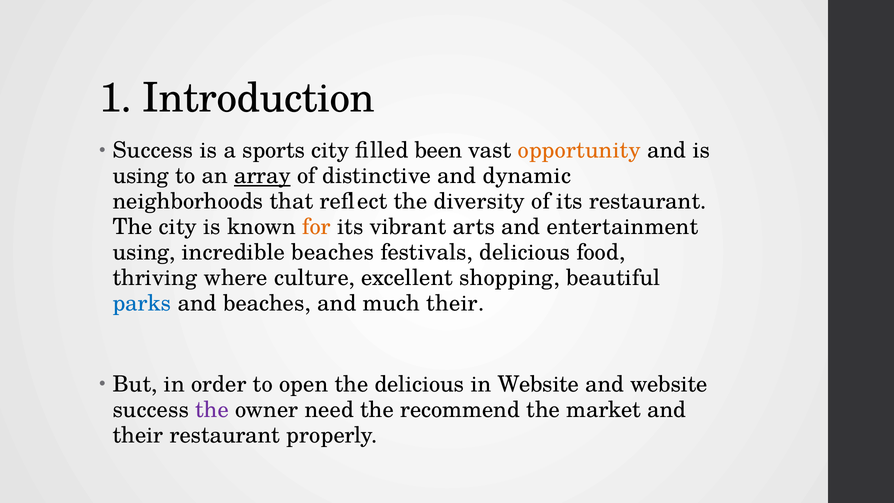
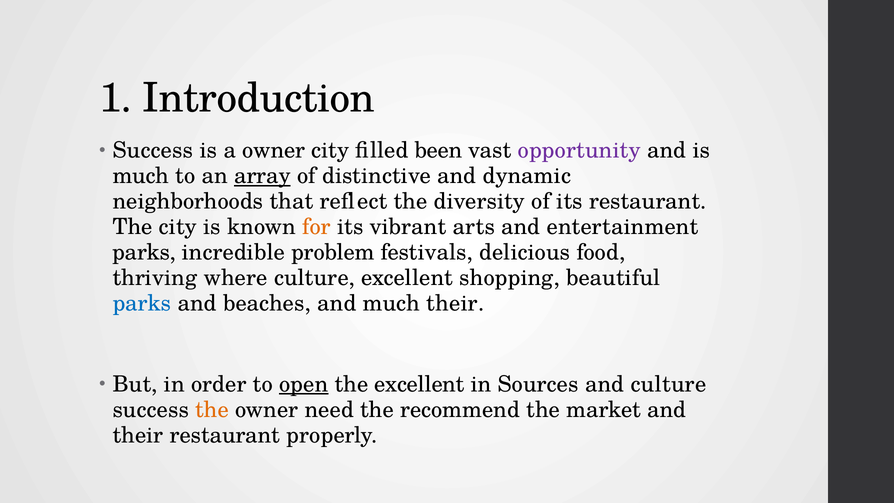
a sports: sports -> owner (274, 150)
opportunity colour: orange -> purple (579, 150)
using: using -> much (141, 176)
using: using -> parks (144, 252)
incredible beaches: beaches -> problem (333, 252)
open underline: none -> present (304, 384)
the delicious: delicious -> excellent (420, 384)
in Website: Website -> Sources (538, 384)
and website: website -> culture (669, 384)
the colour: purple -> orange (212, 410)
